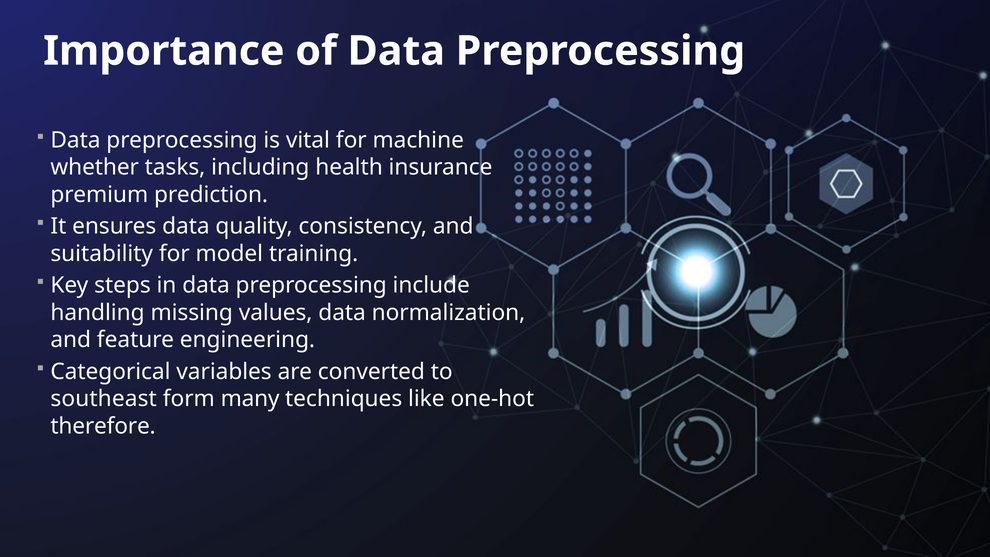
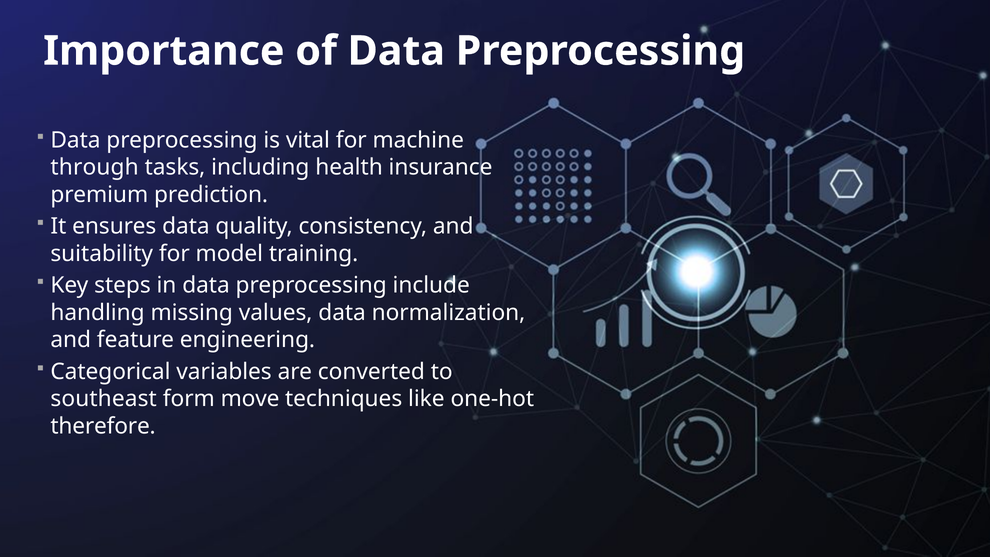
whether: whether -> through (95, 167)
many: many -> move (250, 399)
